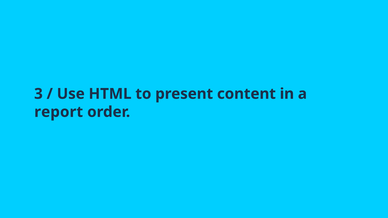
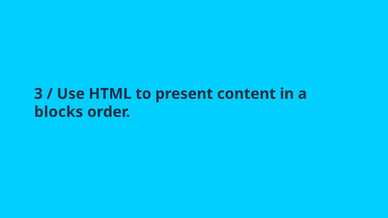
report: report -> blocks (59, 112)
